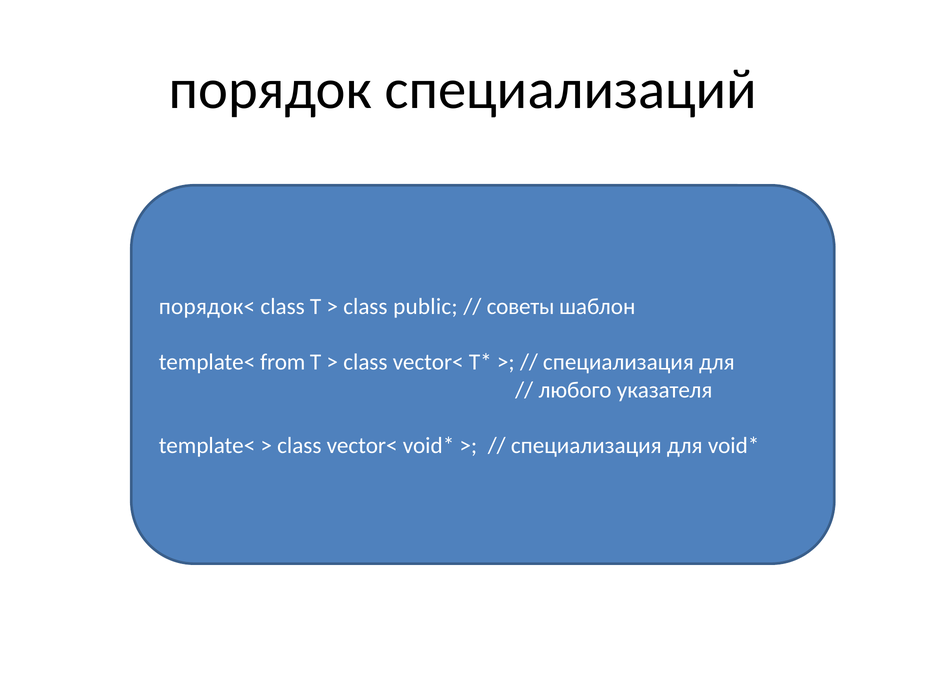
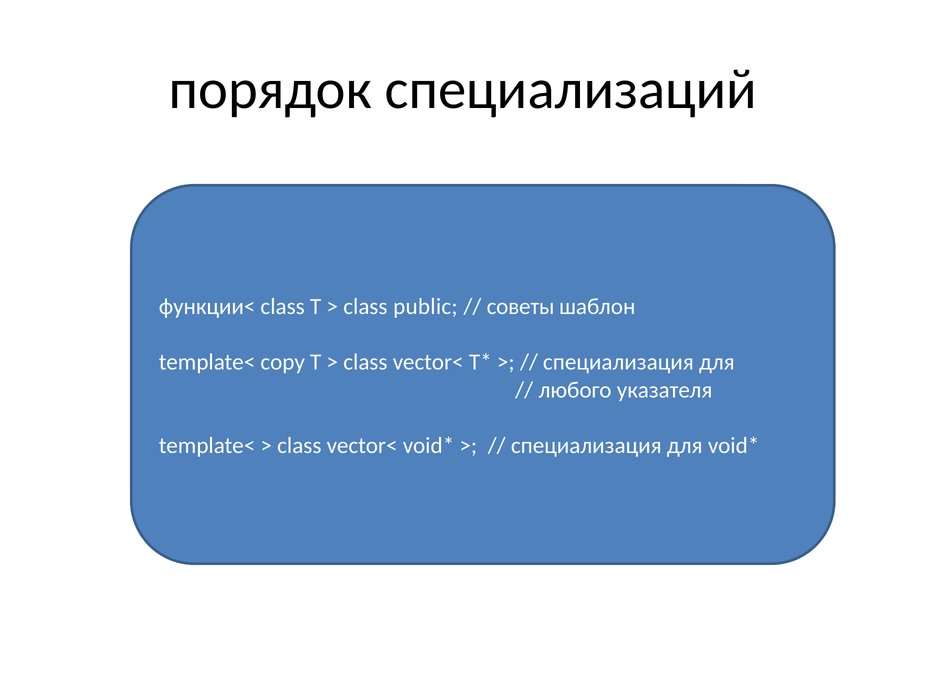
порядок<: порядок< -> функции< (207, 307)
from: from -> copy (283, 362)
